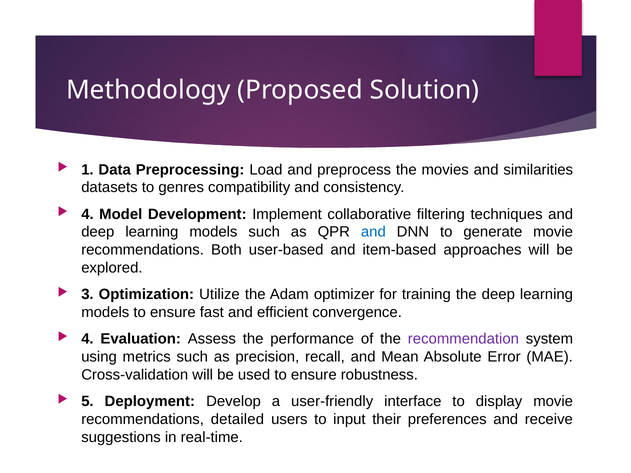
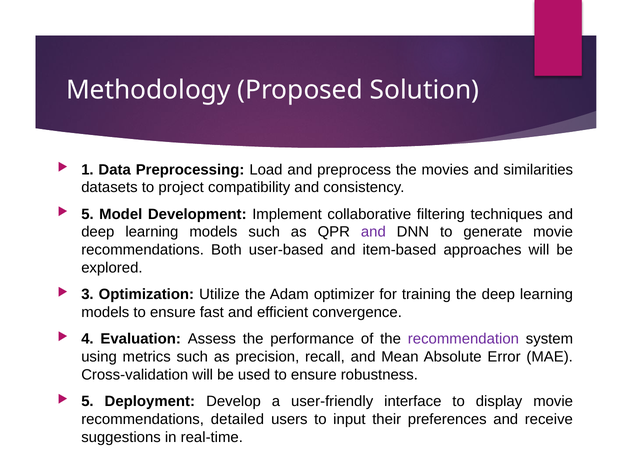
genres: genres -> project (181, 188)
4: 4 -> 5 (87, 214)
and colour: blue -> purple (373, 232)
